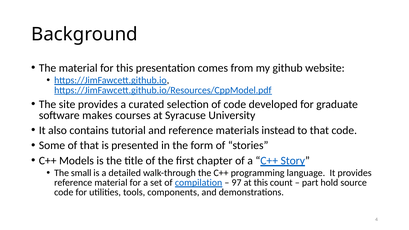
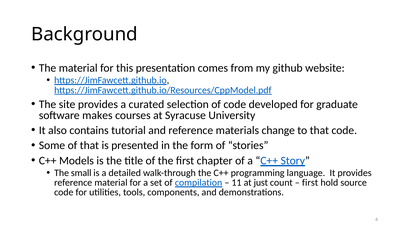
instead: instead -> change (278, 131)
97: 97 -> 11 (237, 183)
at this: this -> just (261, 183)
part: part -> first (310, 183)
